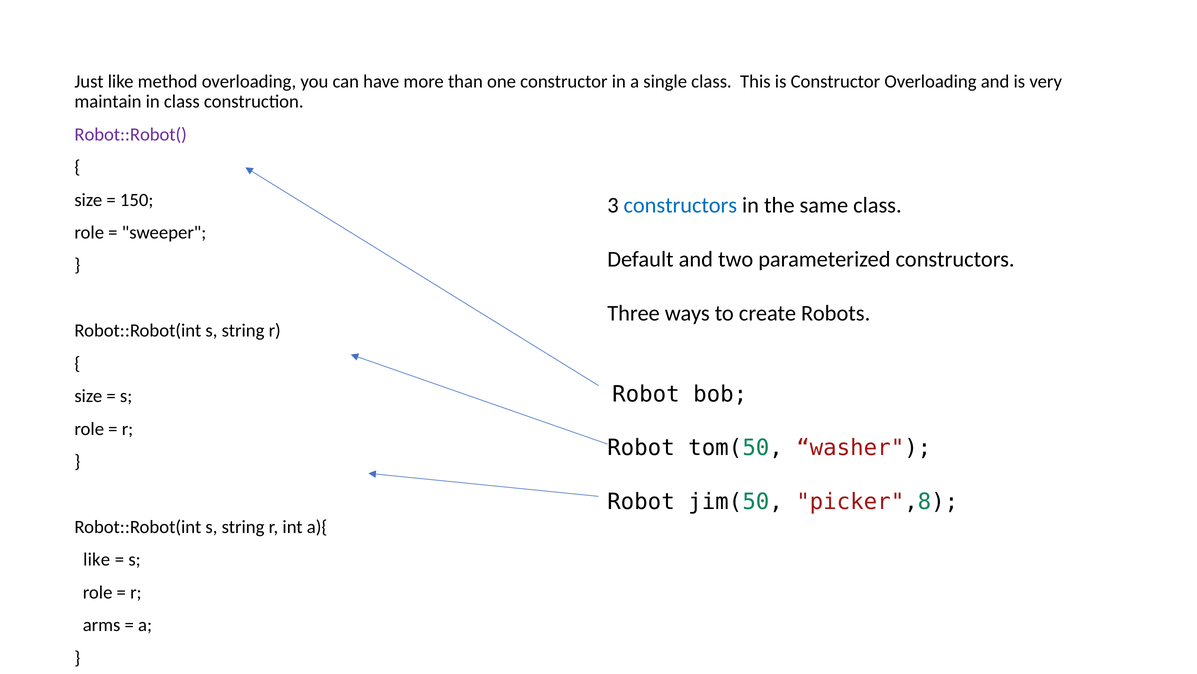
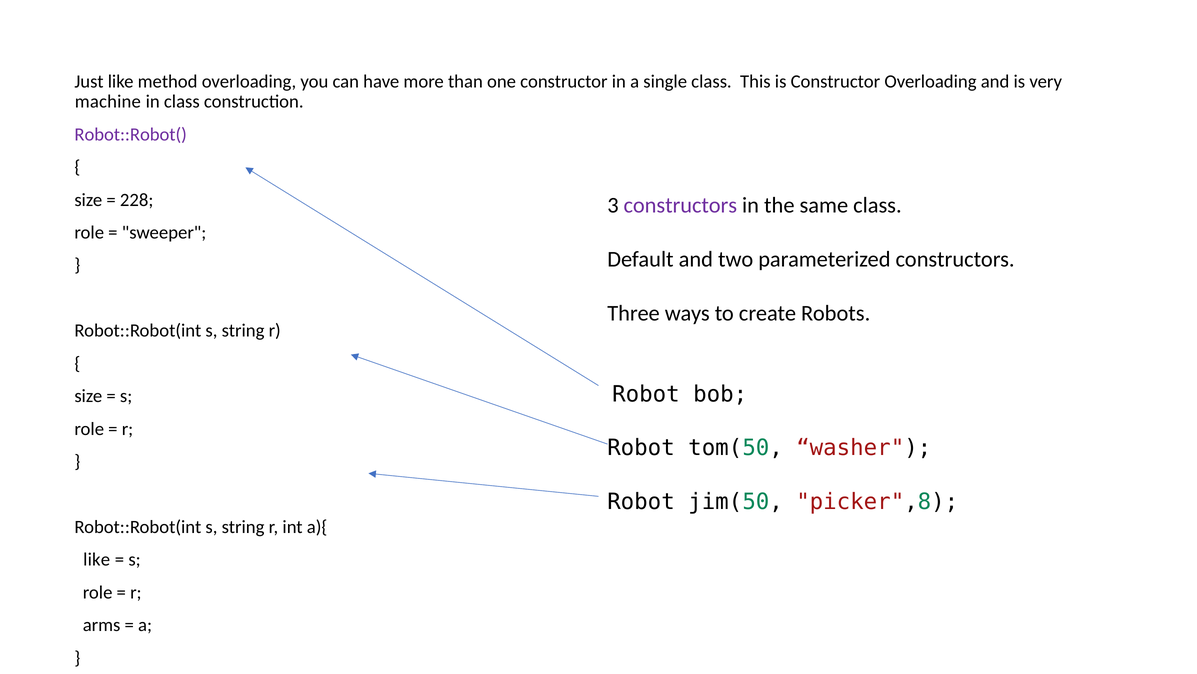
maintain: maintain -> machine (108, 102)
150: 150 -> 228 (137, 200)
constructors colour: blue -> purple (680, 205)
